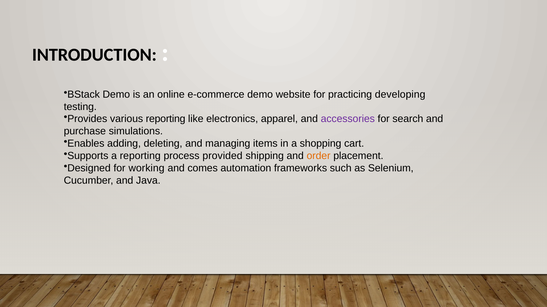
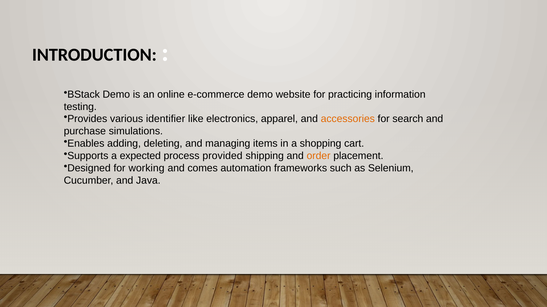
developing: developing -> information (400, 95)
various reporting: reporting -> identifier (166, 119)
accessories colour: purple -> orange (348, 119)
a reporting: reporting -> expected (140, 156)
